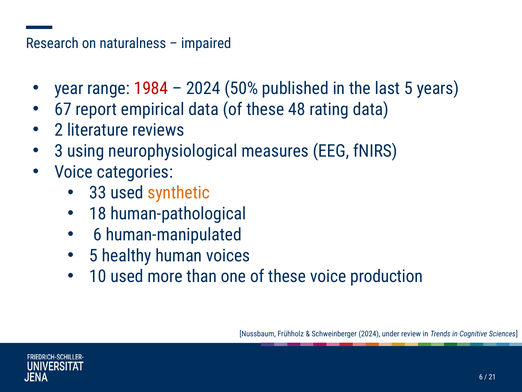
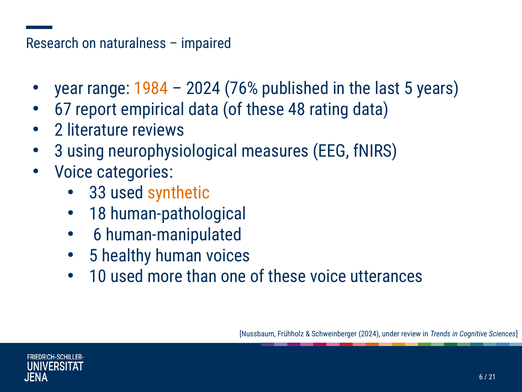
1984 colour: red -> orange (151, 88)
50%: 50% -> 76% (241, 88)
production: production -> utterances (386, 276)
